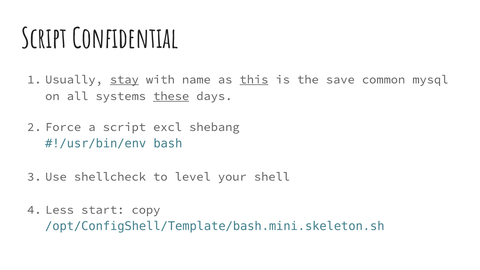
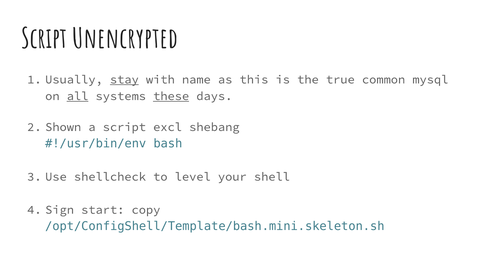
Confidential: Confidential -> Unencrypted (125, 39)
this underline: present -> none (254, 79)
save: save -> true (340, 79)
all underline: none -> present (78, 96)
Force: Force -> Shown (63, 127)
Less: Less -> Sign (60, 210)
